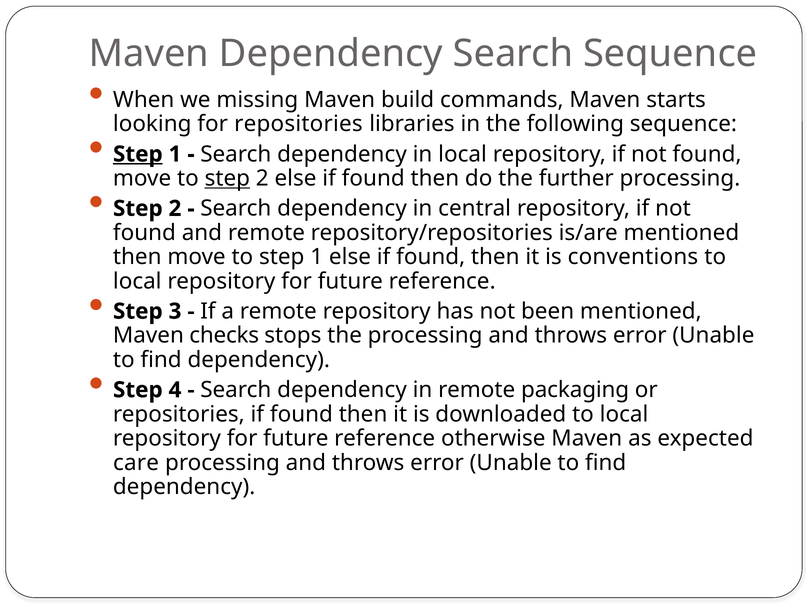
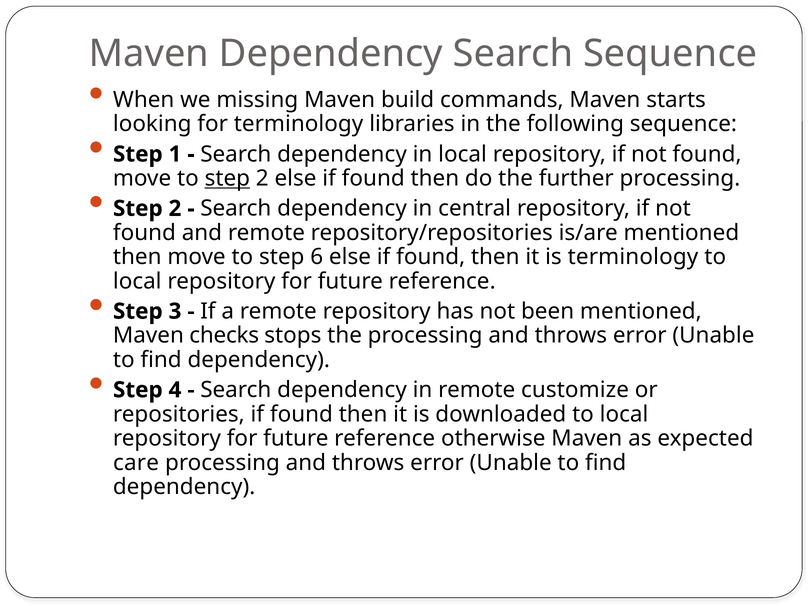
for repositories: repositories -> terminology (299, 124)
Step underline: present -> none (138, 154)
to step 1: 1 -> 6 (317, 257)
is conventions: conventions -> terminology (633, 257)
packaging: packaging -> customize (575, 390)
